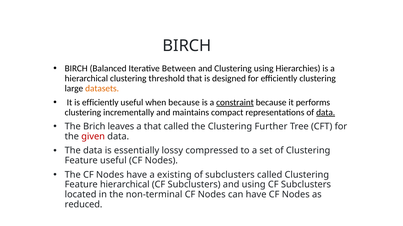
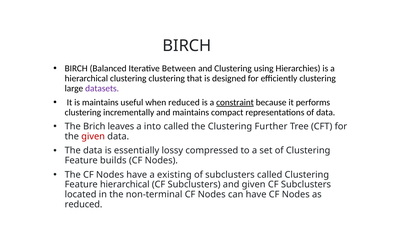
clustering threshold: threshold -> clustering (167, 79)
datasets colour: orange -> purple (102, 89)
is efficiently: efficiently -> maintains (100, 103)
when because: because -> reduced (184, 103)
data underline: present -> none (326, 113)
a that: that -> into (153, 127)
Feature useful: useful -> builds (113, 161)
and using: using -> given (254, 185)
